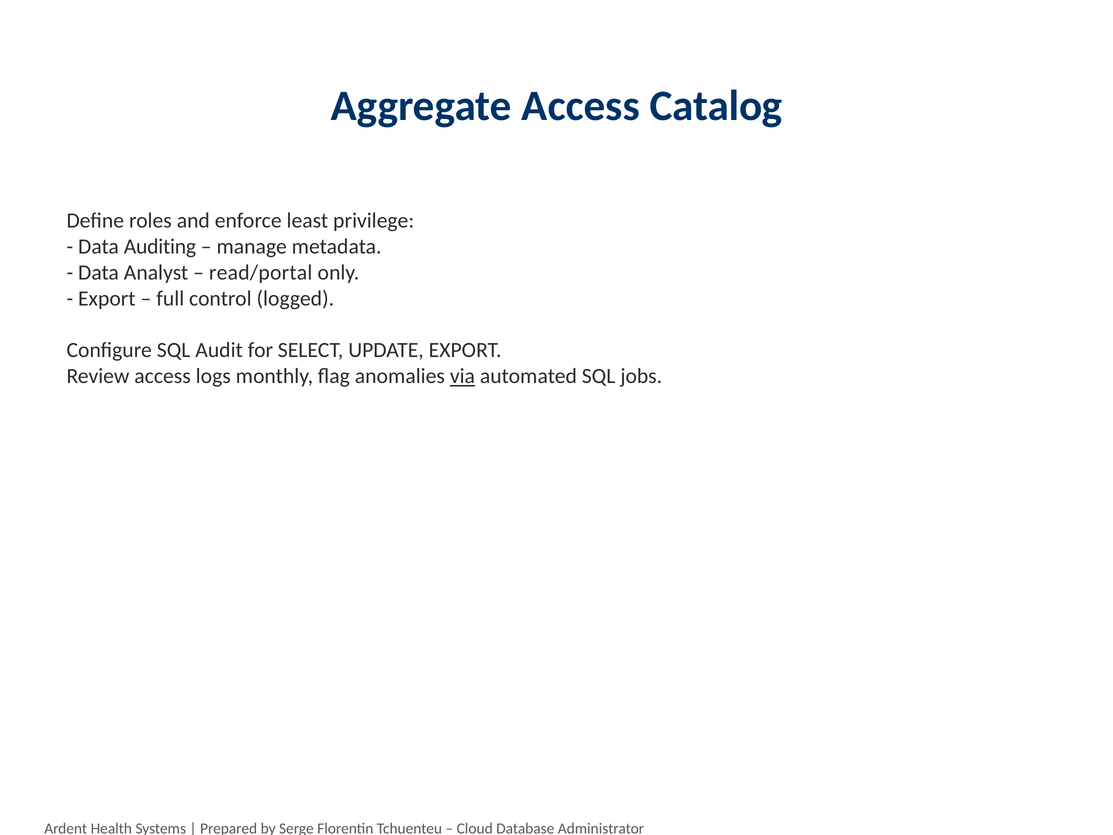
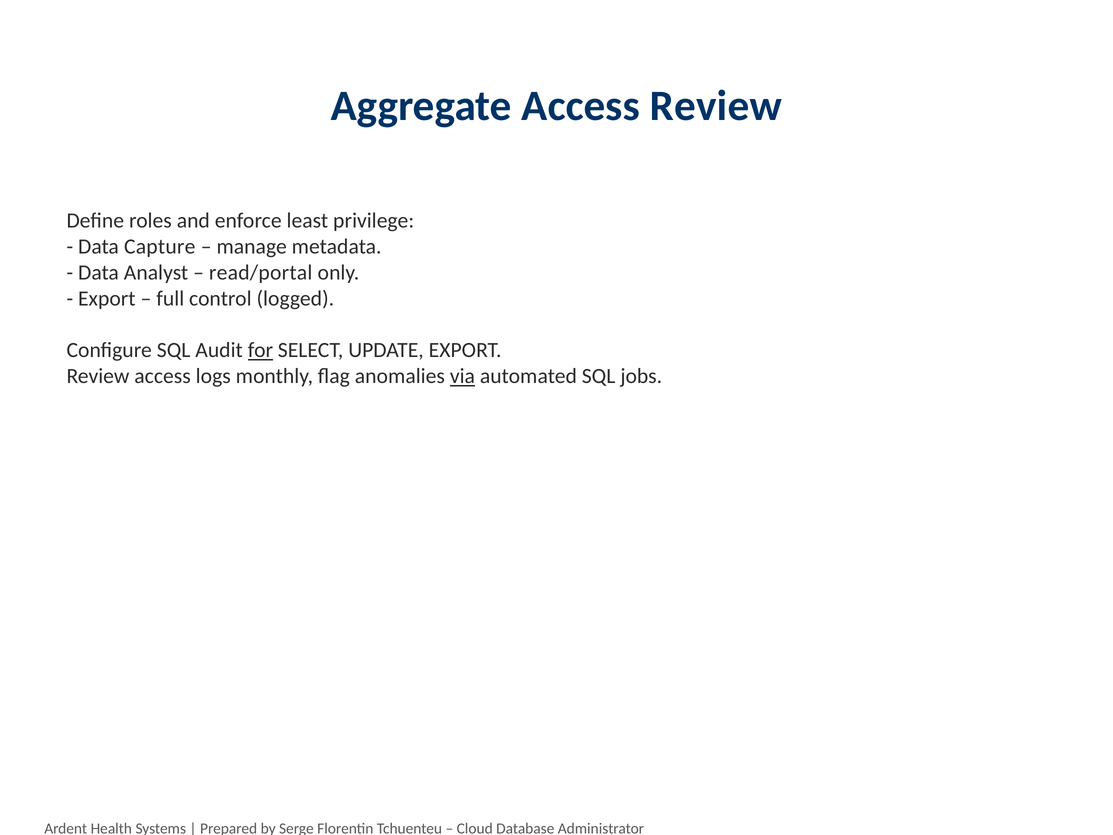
Access Catalog: Catalog -> Review (716, 106)
Auditing: Auditing -> Capture (160, 246)
for underline: none -> present (260, 350)
